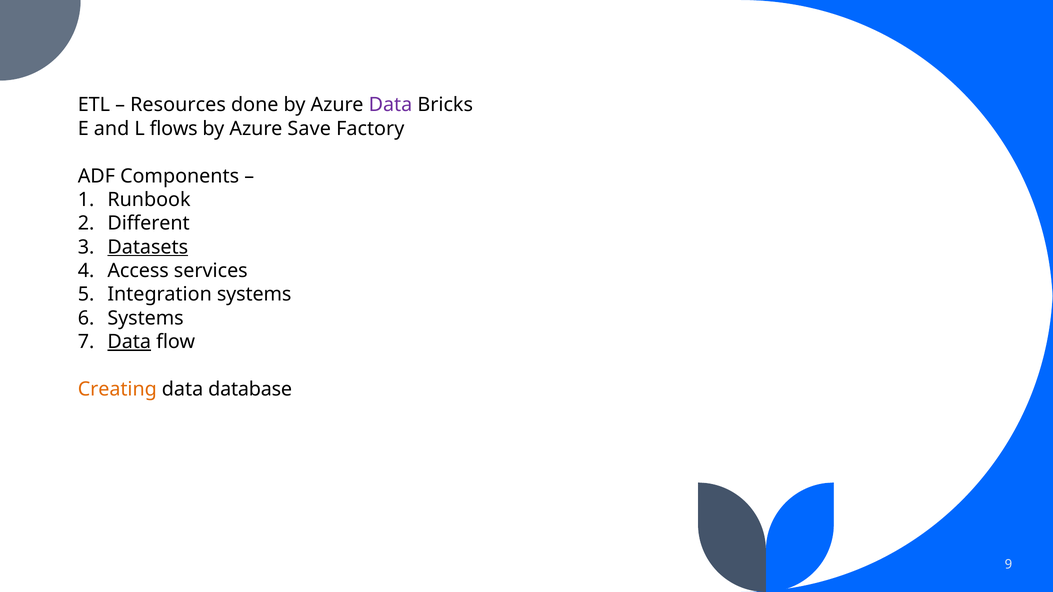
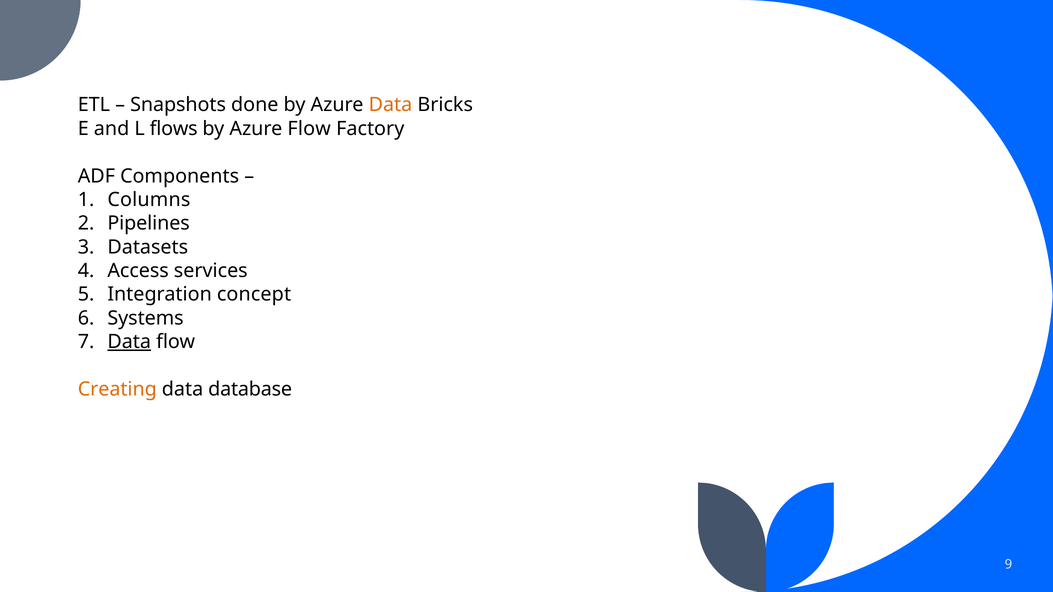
Resources: Resources -> Snapshots (178, 105)
Data colour: purple -> orange (390, 105)
Azure Save: Save -> Flow (309, 129)
Runbook: Runbook -> Columns (149, 200)
Different: Different -> Pipelines (149, 223)
Datasets underline: present -> none (148, 247)
Integration systems: systems -> concept (254, 295)
